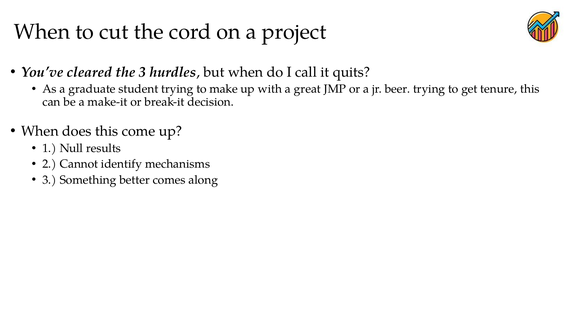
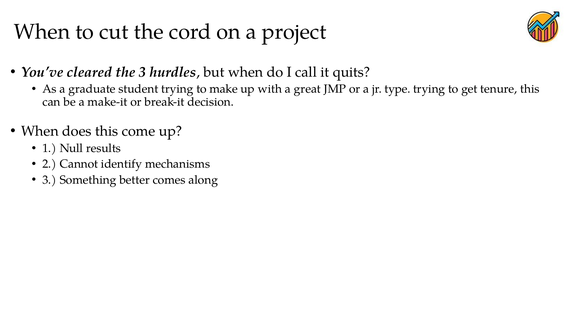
beer: beer -> type (398, 89)
